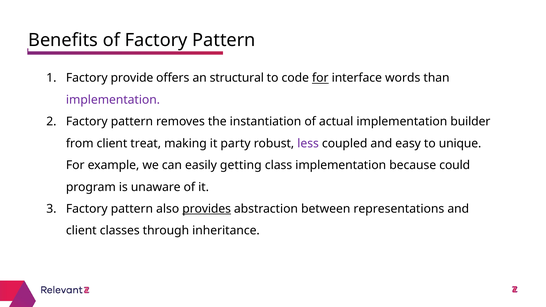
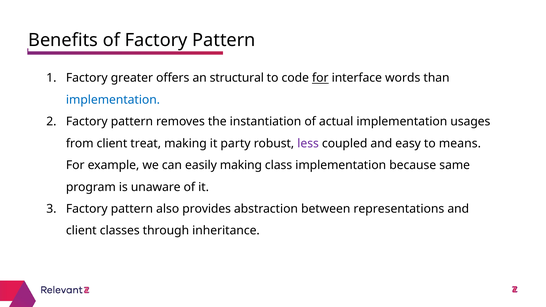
provide: provide -> greater (132, 78)
implementation colour: purple -> blue (113, 100)
builder: builder -> usages (470, 122)
unique: unique -> means (460, 143)
easily getting: getting -> making (241, 165)
could: could -> same (455, 165)
provides underline: present -> none (207, 209)
